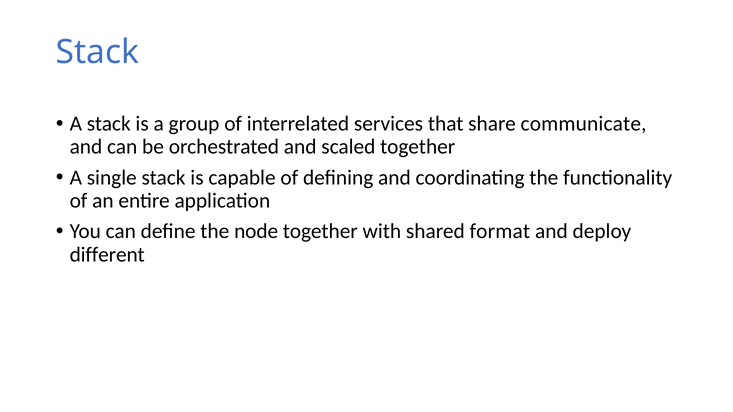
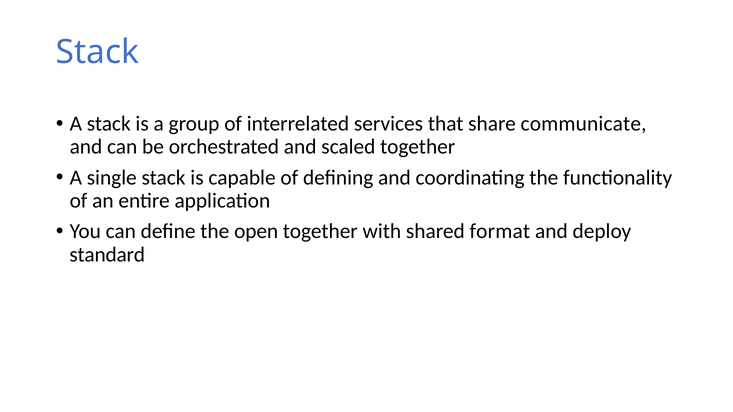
node: node -> open (256, 232)
different: different -> standard (107, 255)
